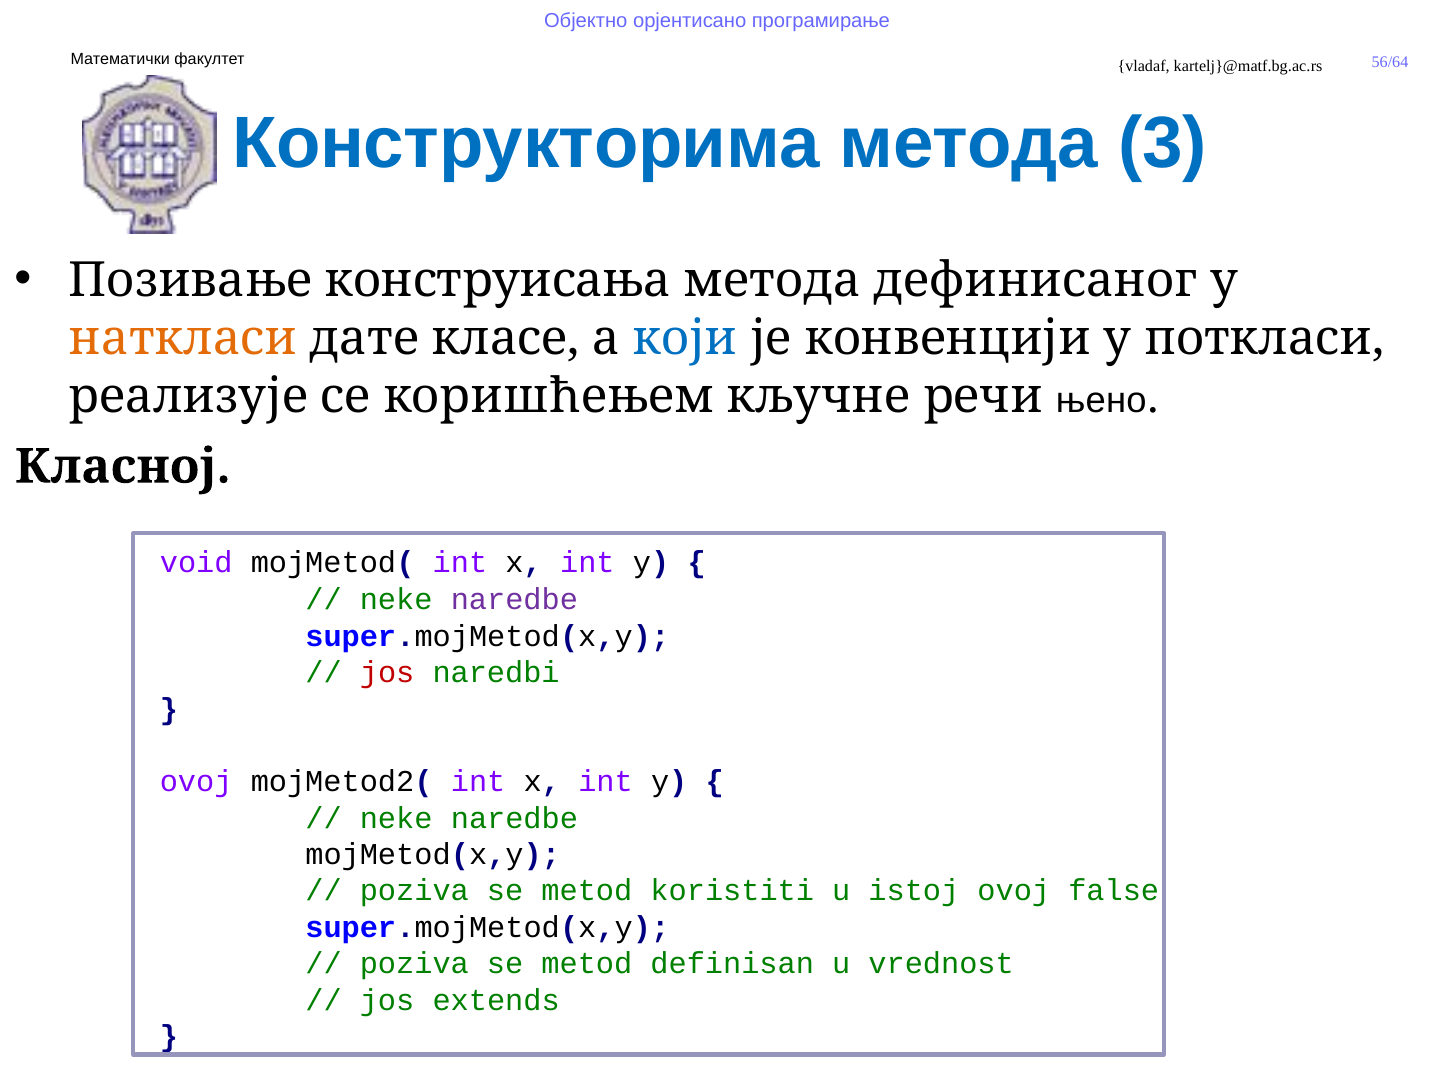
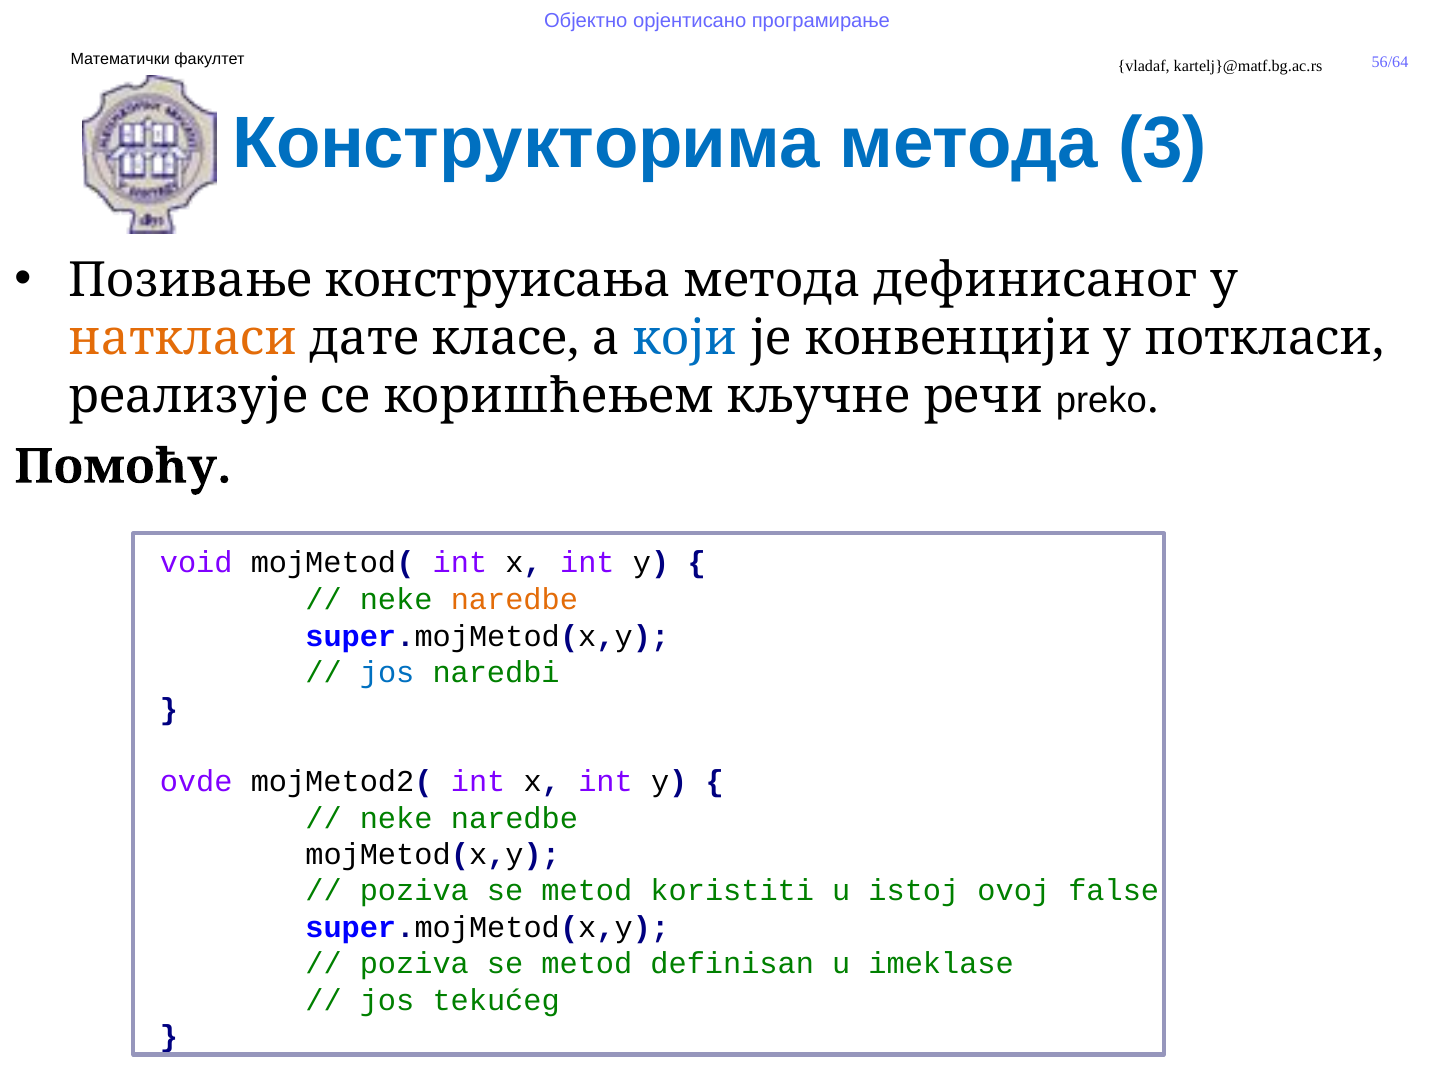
њено: њено -> preko (1101, 400)
Класној: Класној -> Помоћу (123, 467)
naredbe colour: purple -> orange (514, 600)
jos colour: red -> blue (387, 673)
ovoj: ovoj -> ovde (196, 782)
vrednost: vrednost -> imeklase (941, 964)
extends: extends -> tekućeg (496, 1000)
